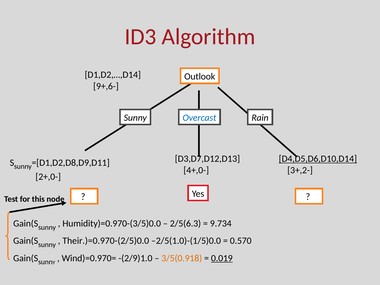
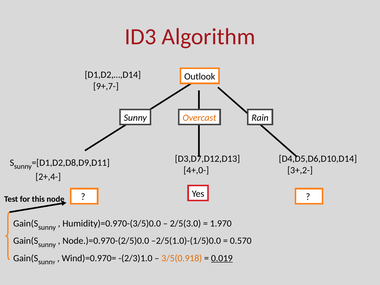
9+,6-: 9+,6- -> 9+,7- (106, 86)
Overcast colour: blue -> orange (199, 118)
D4,D5,D6,D10,D14 underline: present -> none (318, 159)
2+,0-: 2+,0- -> 2+,4- (48, 177)
2/5(6.3: 2/5(6.3 -> 2/5(3.0 (185, 224)
9.734: 9.734 -> 1.970 (221, 224)
Their.)=0.970-(2/5)0.0: Their.)=0.970-(2/5)0.0 -> Node.)=0.970-(2/5)0.0 (106, 241)
-(2/9)1.0: -(2/9)1.0 -> -(2/3)1.0 (135, 258)
